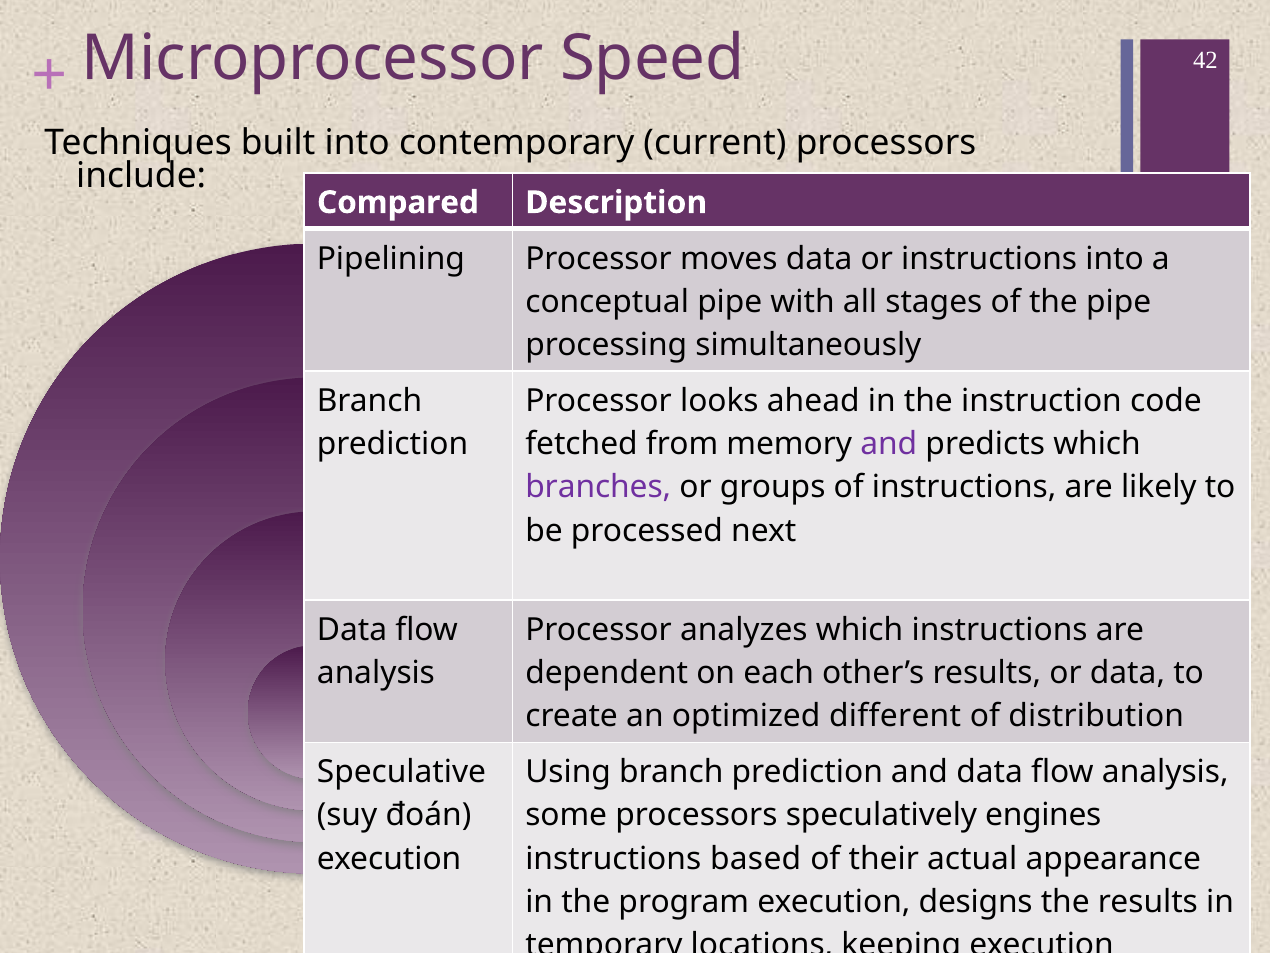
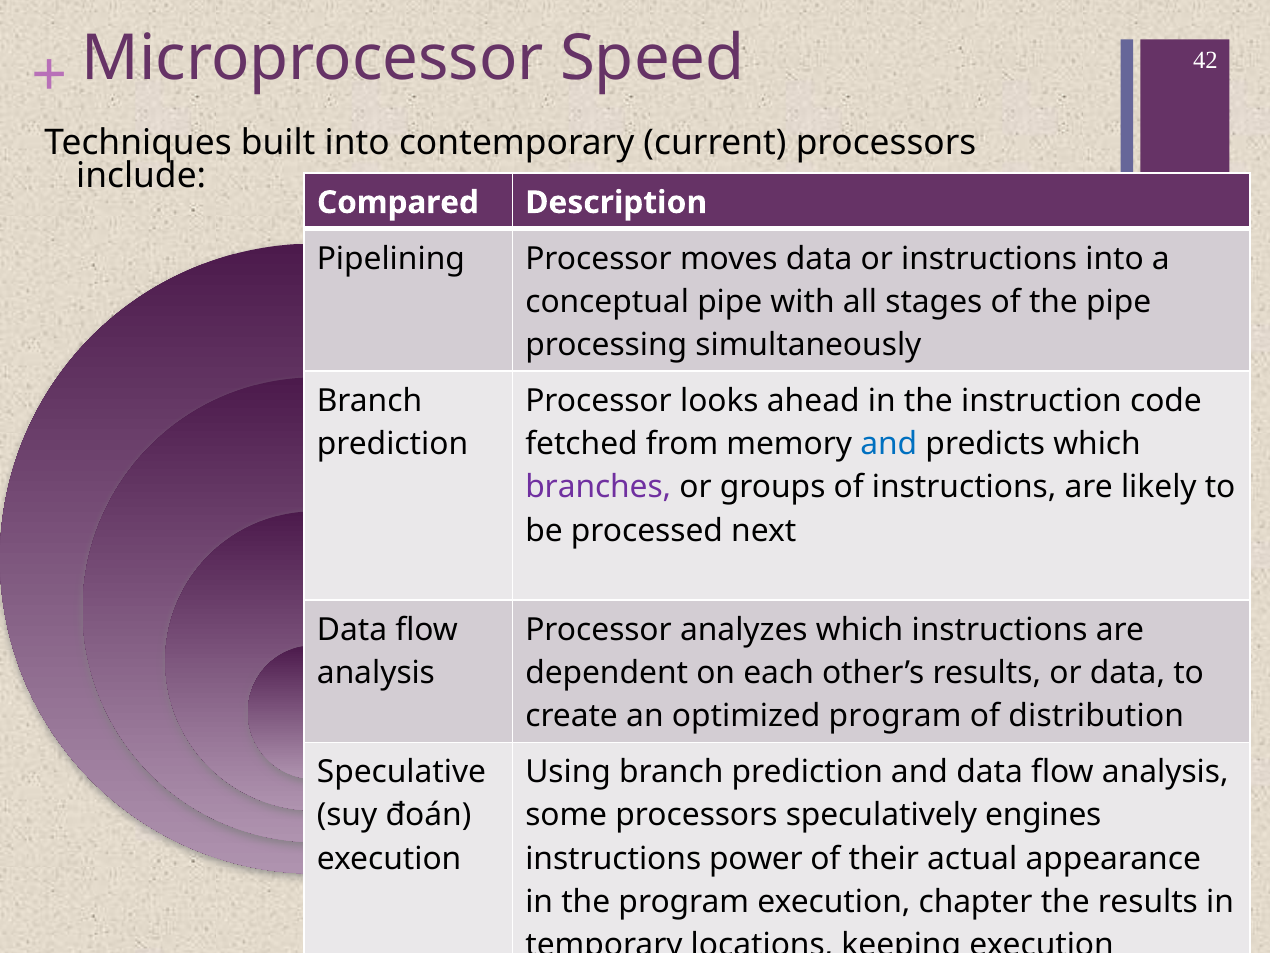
and colour: purple -> blue (889, 444)
optimized different: different -> program (895, 716)
based: based -> power (756, 858)
designs: designs -> chapter (976, 901)
